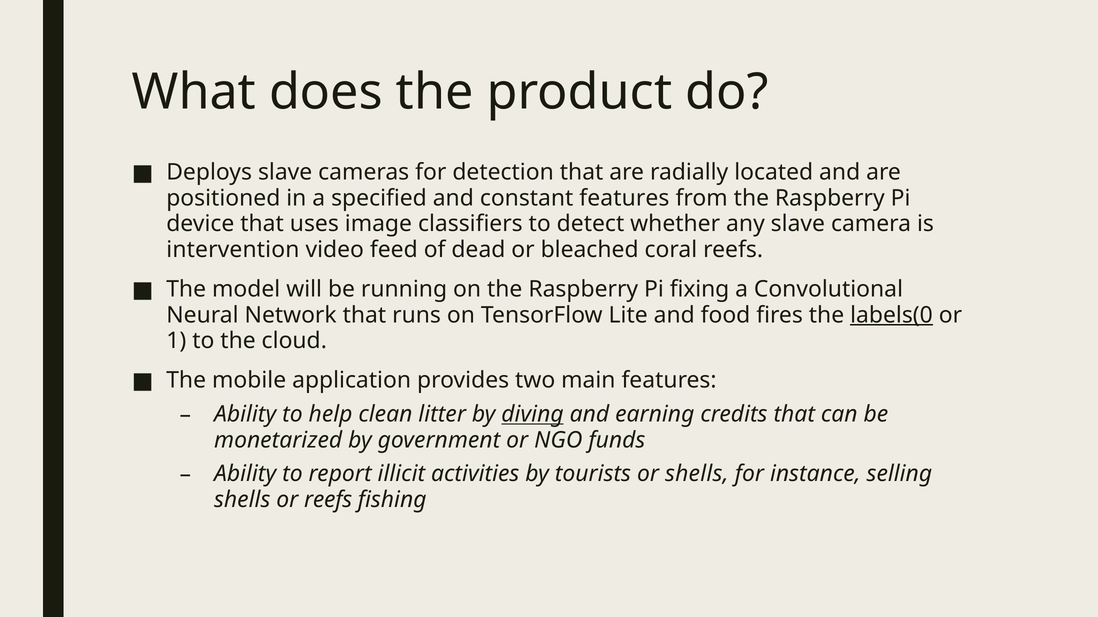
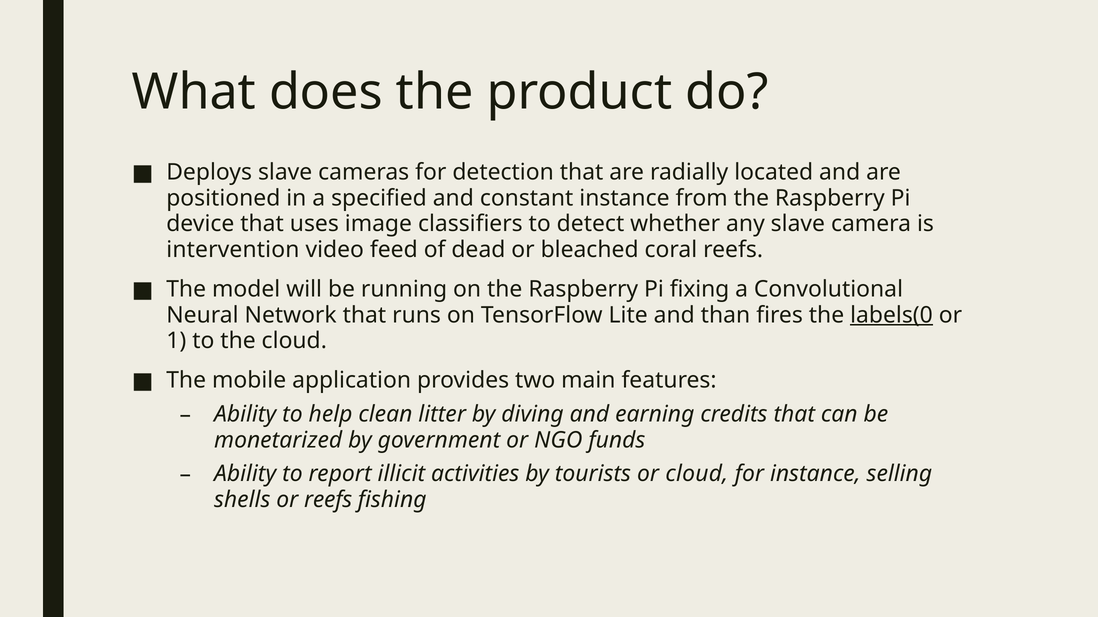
constant features: features -> instance (624, 198)
food: food -> than (725, 315)
diving underline: present -> none (532, 415)
or shells: shells -> cloud (697, 474)
